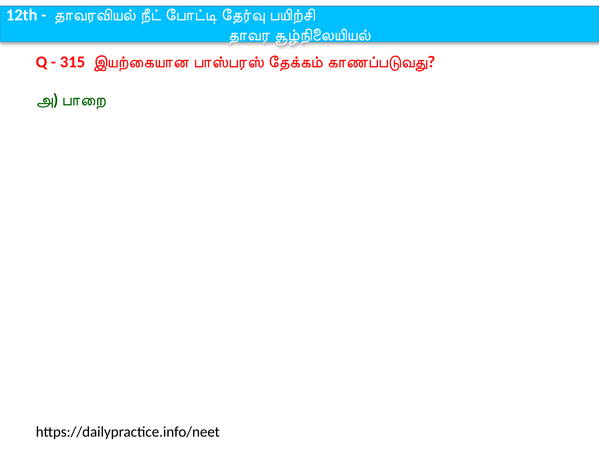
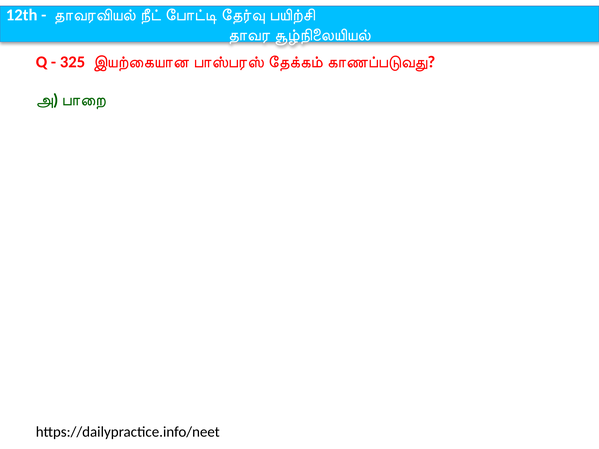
315: 315 -> 325 (73, 62)
